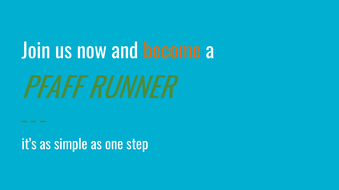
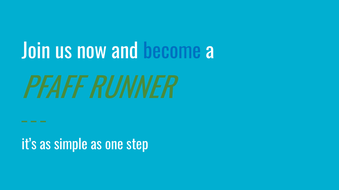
become colour: orange -> blue (172, 52)
